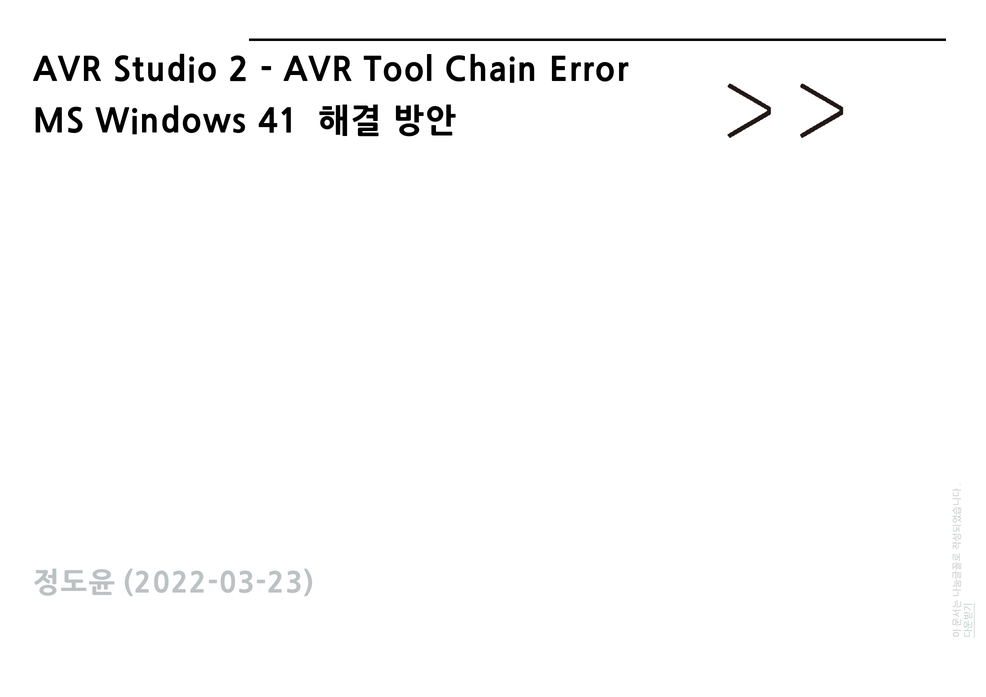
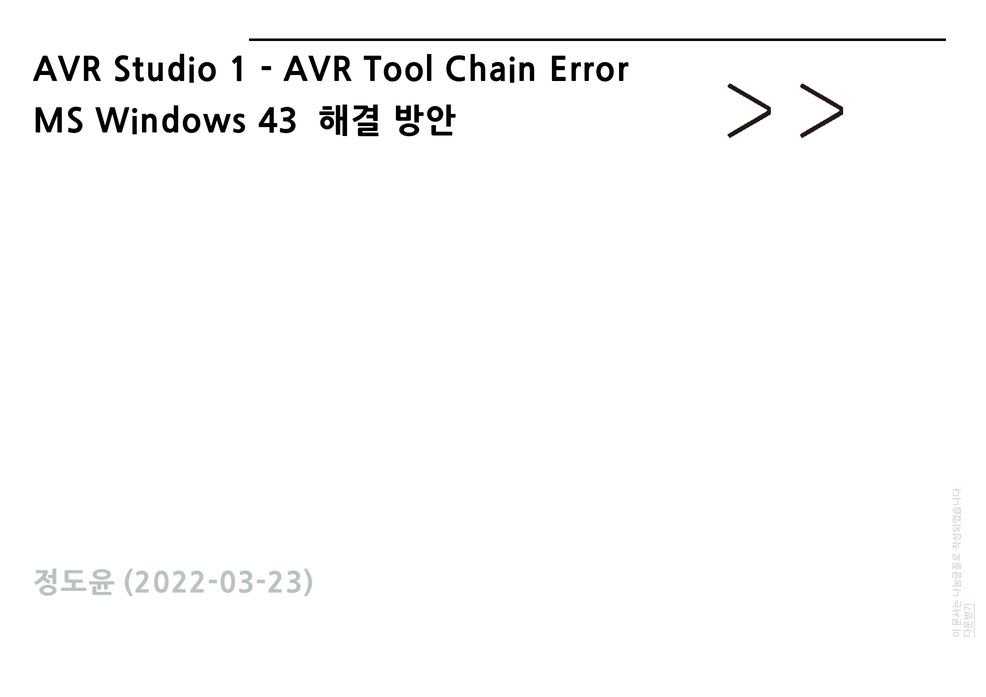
2: 2 -> 1 (238, 71)
41: 41 -> 43 (278, 122)
